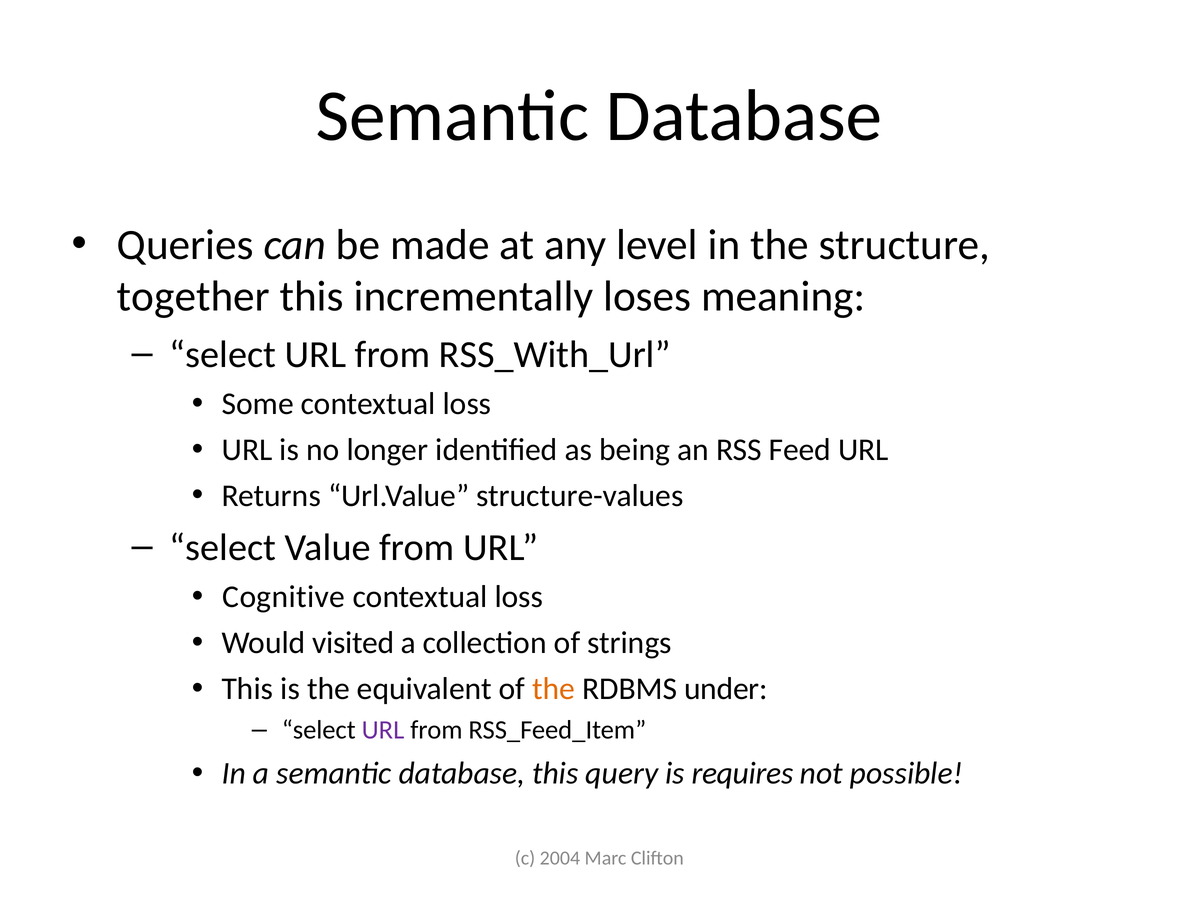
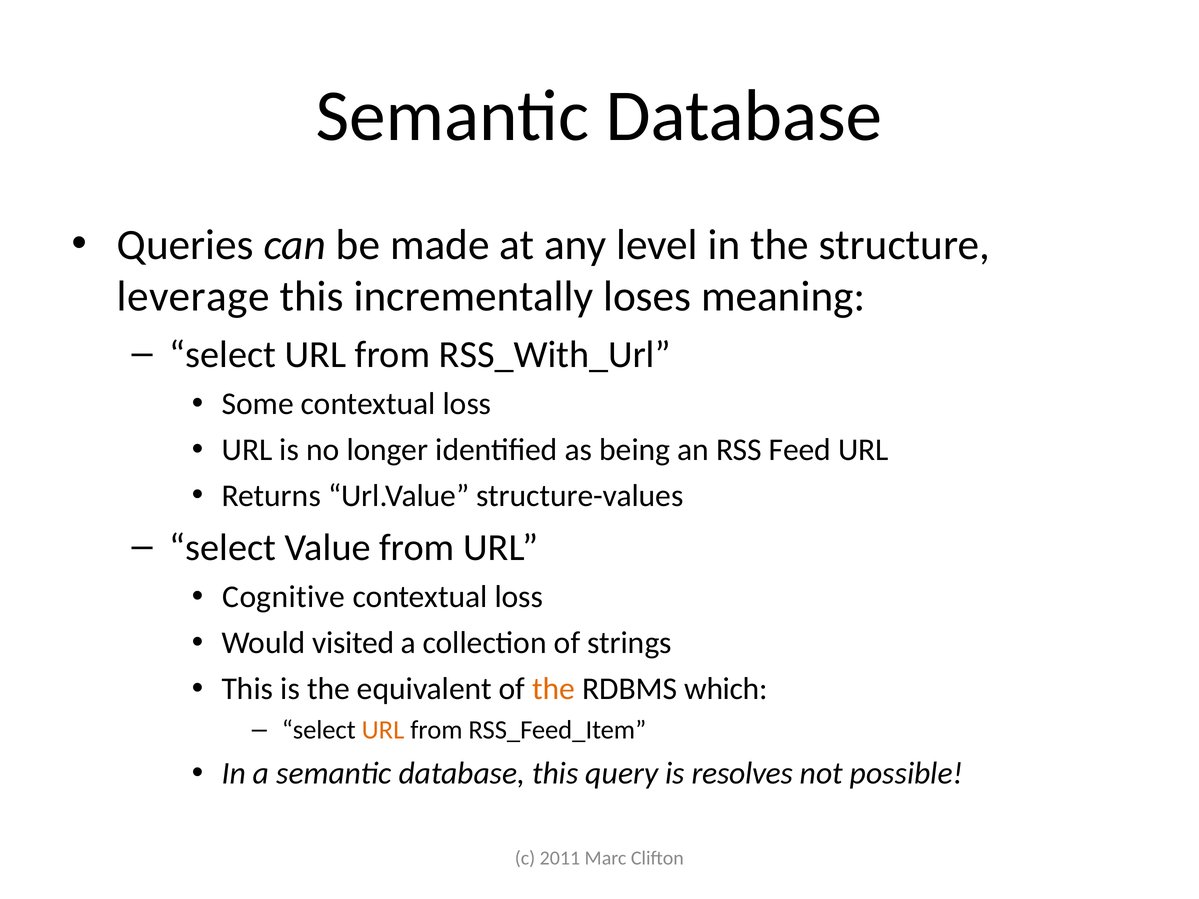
together: together -> leverage (193, 297)
under: under -> which (726, 689)
URL colour: purple -> orange (383, 730)
requires: requires -> resolves (742, 774)
2004: 2004 -> 2011 (560, 859)
